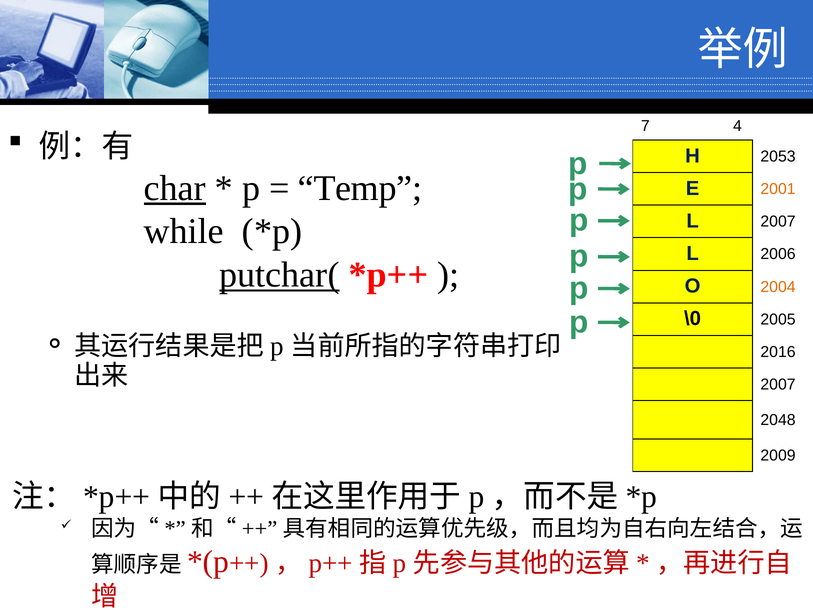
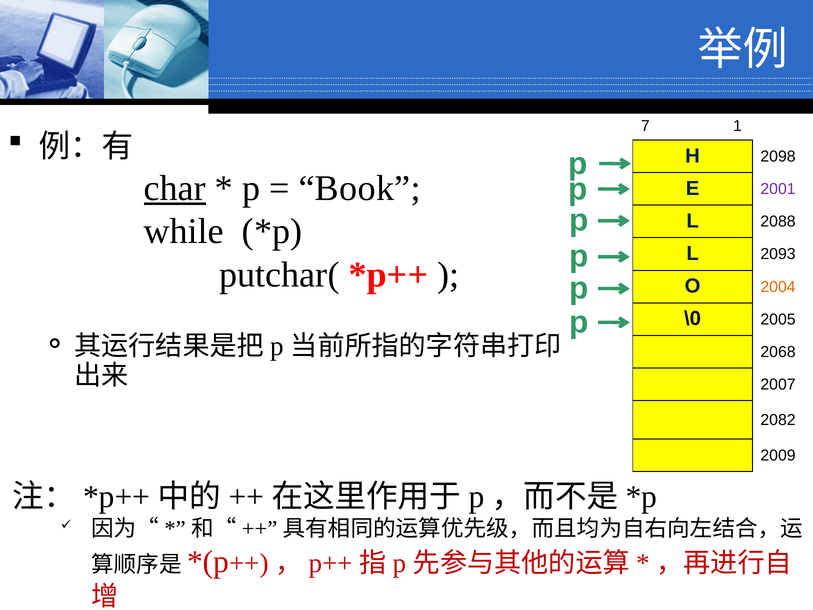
4: 4 -> 1 (737, 126)
2053: 2053 -> 2098 (778, 157)
Temp: Temp -> Book (360, 188)
2001 colour: orange -> purple (778, 189)
L 2007: 2007 -> 2088 (778, 222)
2006: 2006 -> 2093 (778, 254)
putchar( underline: present -> none (279, 275)
2016: 2016 -> 2068 (778, 352)
2048: 2048 -> 2082 (778, 420)
